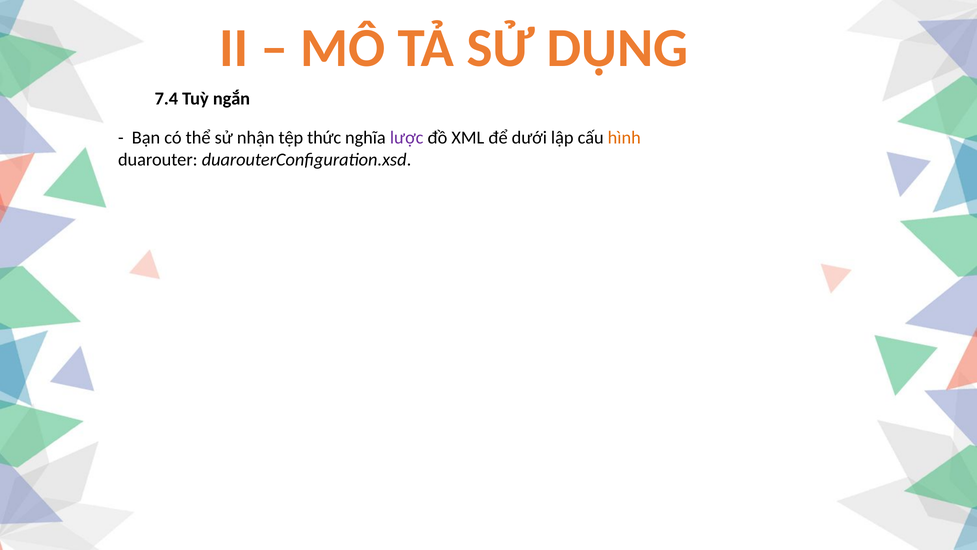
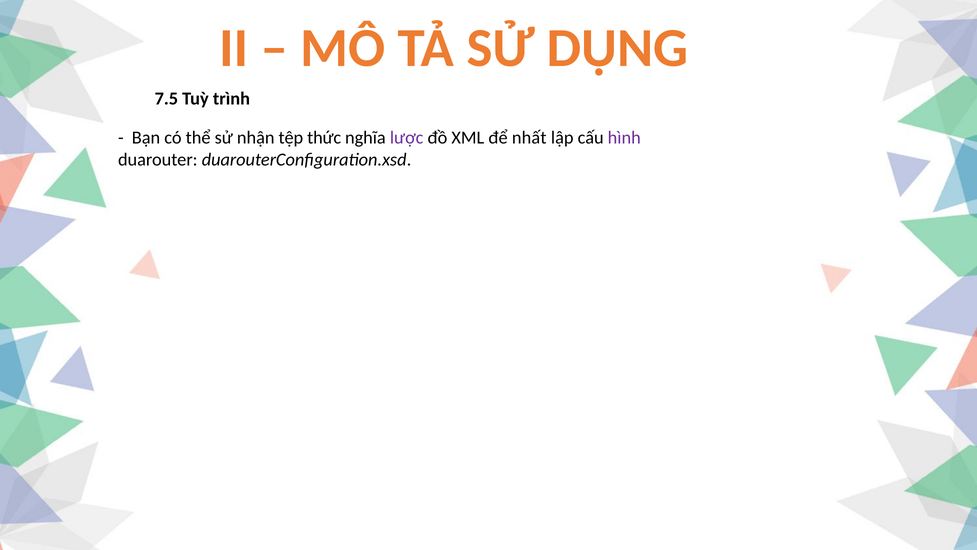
7.4: 7.4 -> 7.5 (166, 98)
ngắn: ngắn -> trình (231, 98)
dưới: dưới -> nhất (529, 137)
hình colour: orange -> purple (624, 137)
